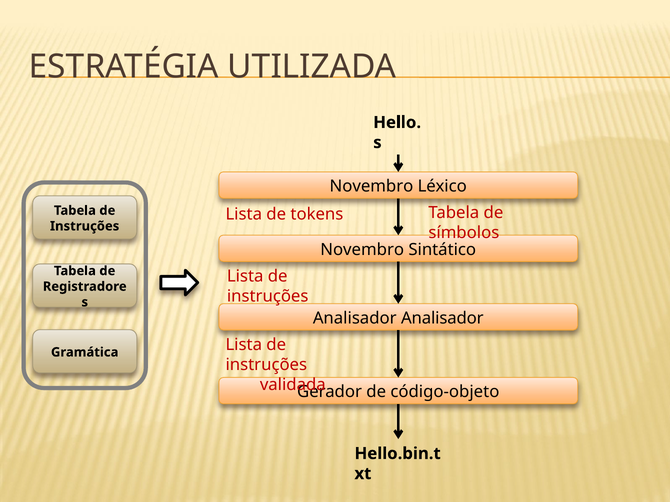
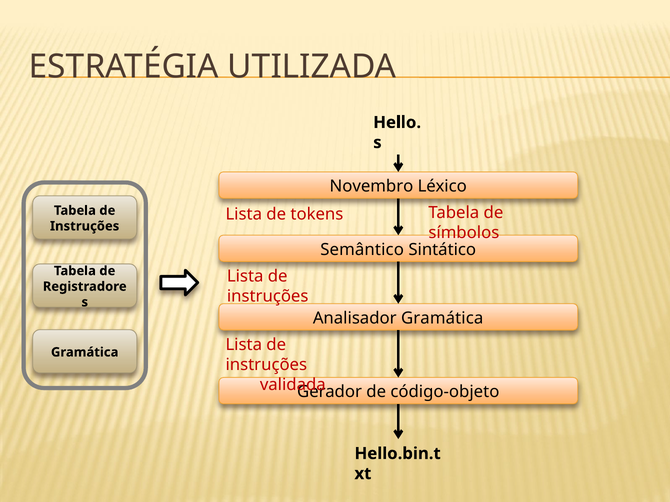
Novembro: Novembro -> Semântico (362, 250)
Analisador Analisador: Analisador -> Gramática (442, 318)
